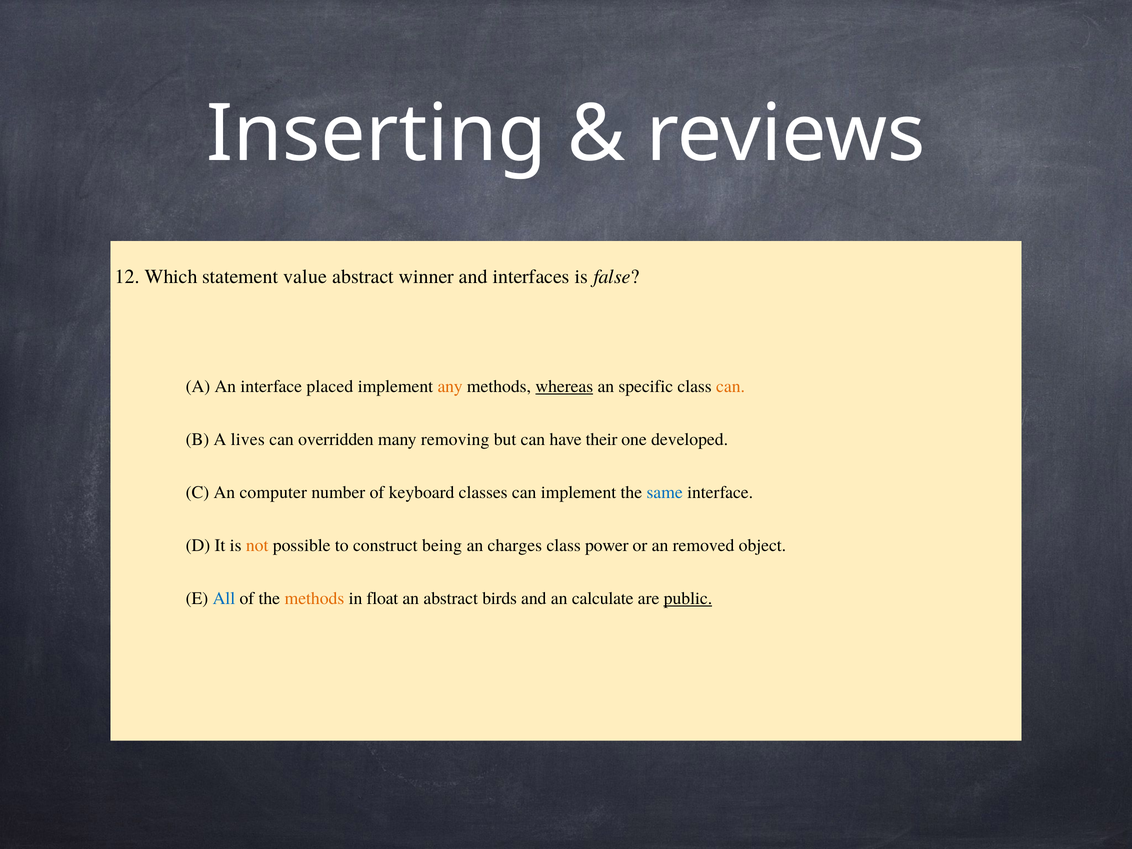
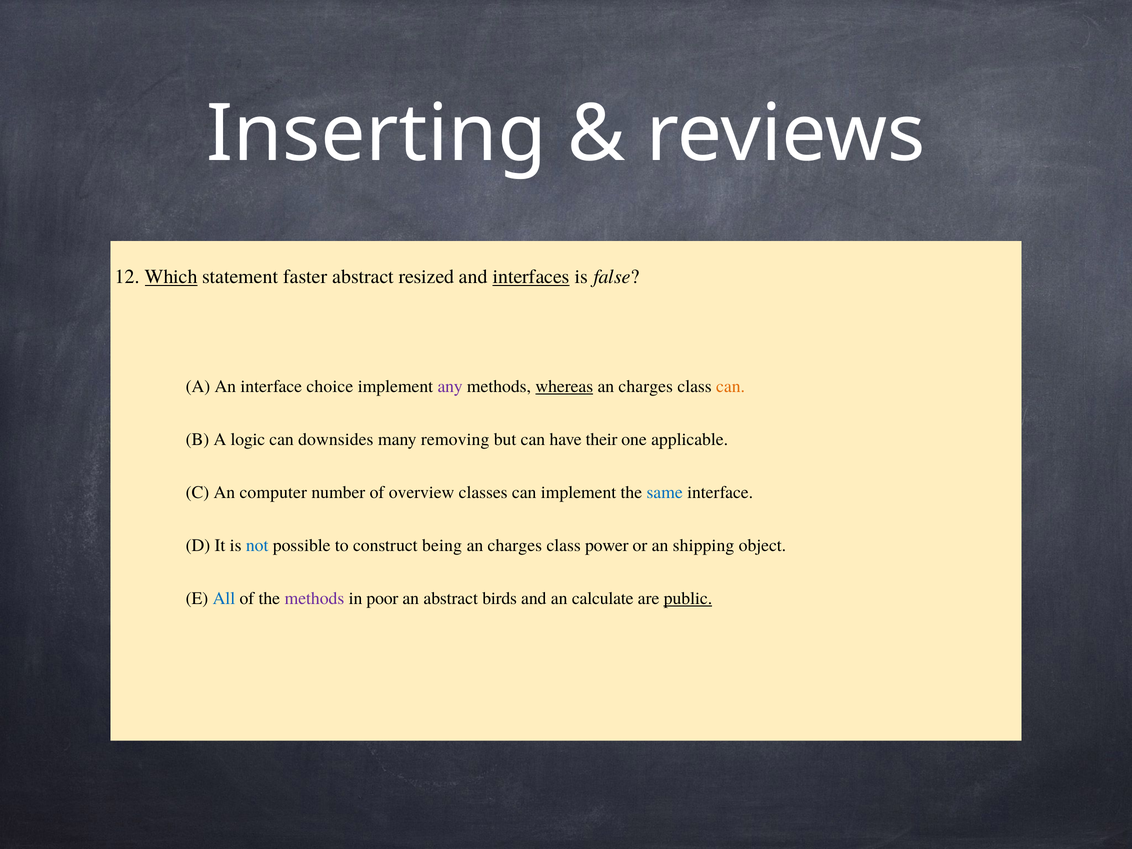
Which underline: none -> present (171, 277)
value: value -> faster (305, 277)
winner: winner -> resized (426, 277)
interfaces underline: none -> present (531, 277)
placed: placed -> choice (330, 386)
any colour: orange -> purple (450, 386)
specific: specific -> charges (646, 386)
lives: lives -> logic (248, 439)
overridden: overridden -> downsides (336, 439)
developed: developed -> applicable (690, 439)
keyboard: keyboard -> overview (422, 493)
not colour: orange -> blue (257, 546)
removed: removed -> shipping (704, 546)
methods colour: orange -> purple (314, 599)
float: float -> poor (382, 599)
